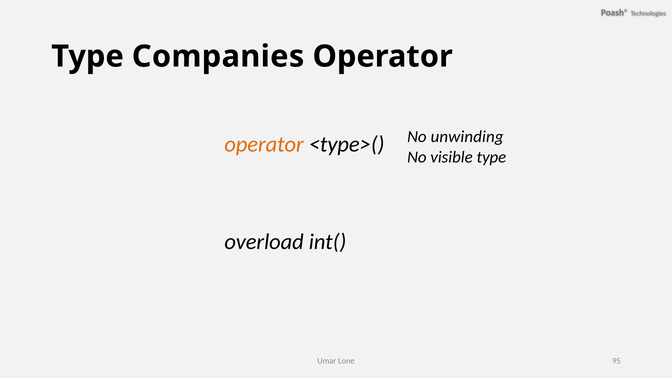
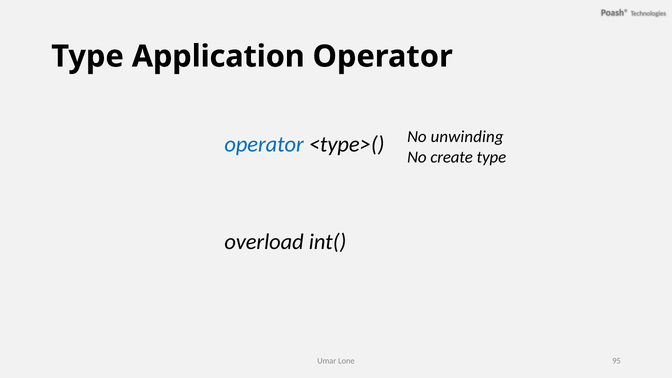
Companies: Companies -> Application (218, 56)
operator colour: orange -> blue (264, 144)
visible: visible -> create (452, 157)
